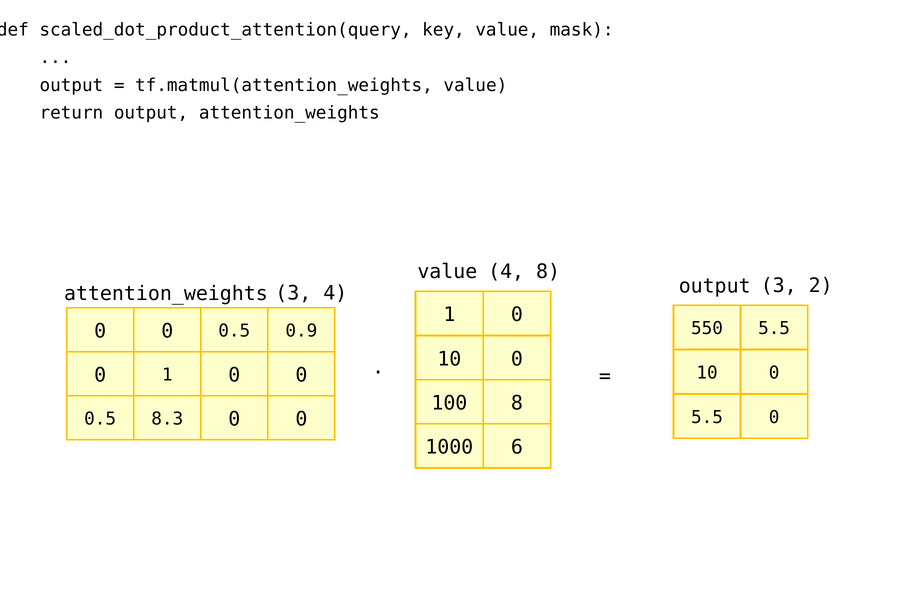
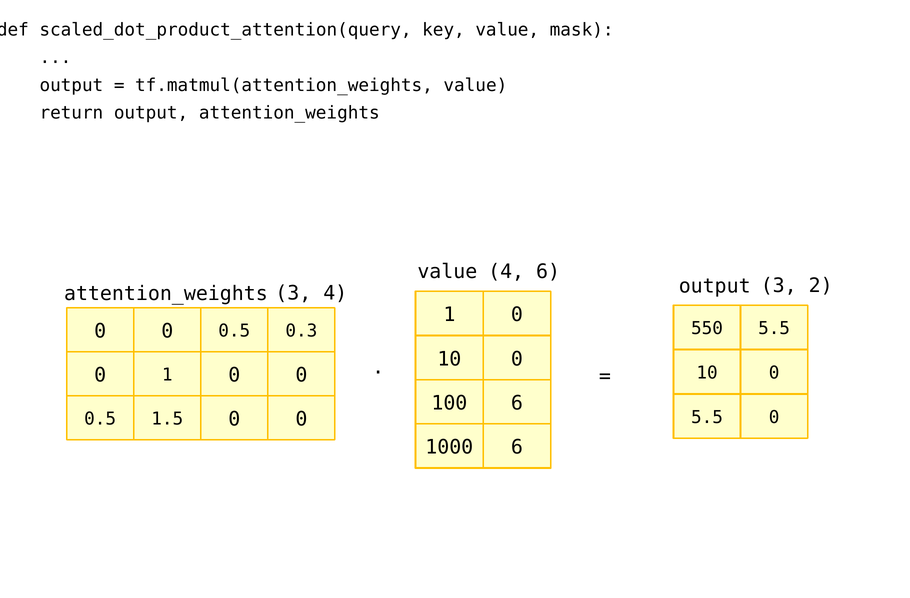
4 8: 8 -> 6 (548, 271)
0.9: 0.9 -> 0.3 (301, 331)
100 8: 8 -> 6 (517, 403)
8.3: 8.3 -> 1.5 (167, 419)
